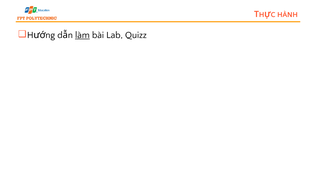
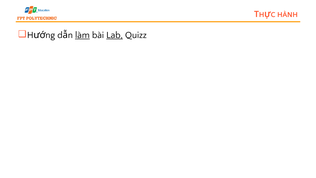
Lab underline: none -> present (115, 35)
